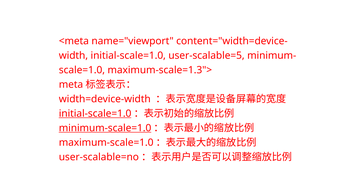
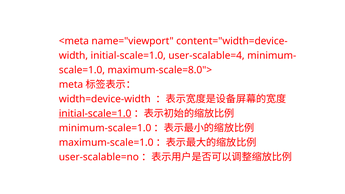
user-scalable=5: user-scalable=5 -> user-scalable=4 (207, 56)
maximum-scale=1.3">: maximum-scale=1.3"> -> maximum-scale=8.0"> (160, 70)
minimum-scale=1.0 underline: present -> none (105, 128)
